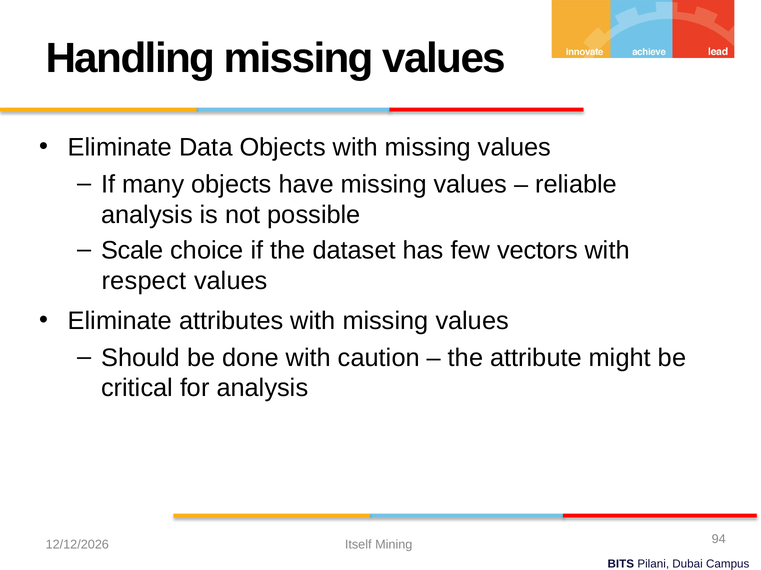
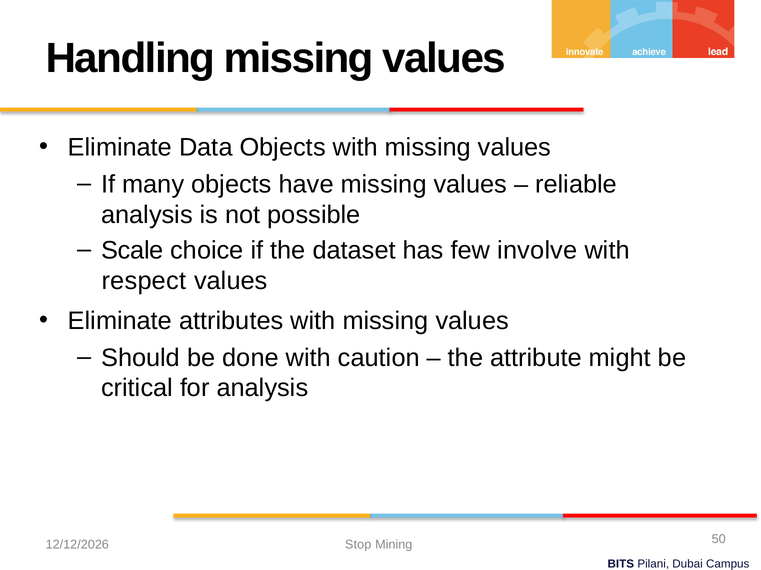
vectors: vectors -> involve (537, 251)
Itself: Itself -> Stop (358, 545)
94: 94 -> 50 (719, 540)
